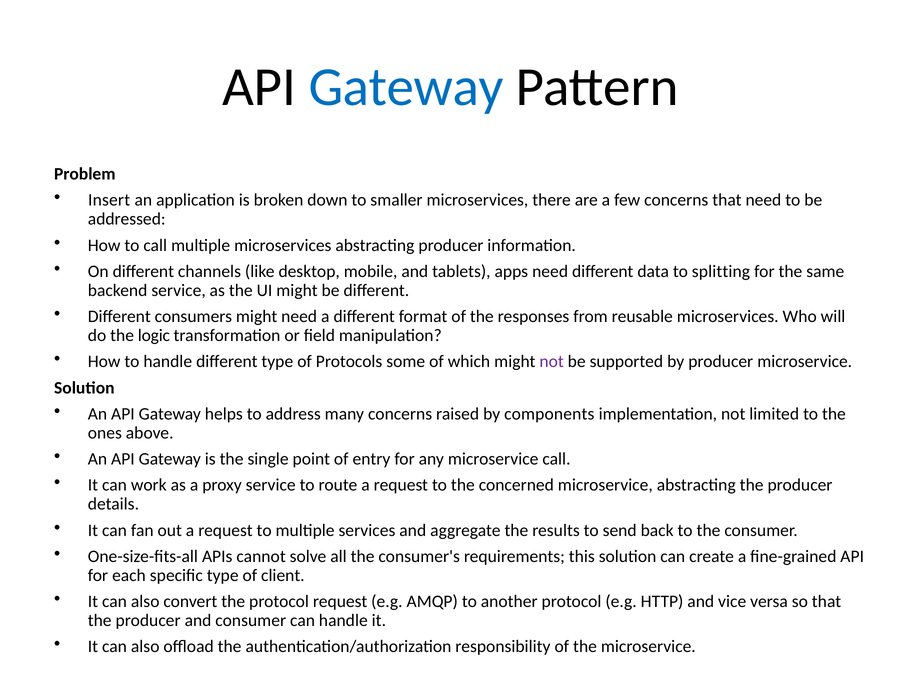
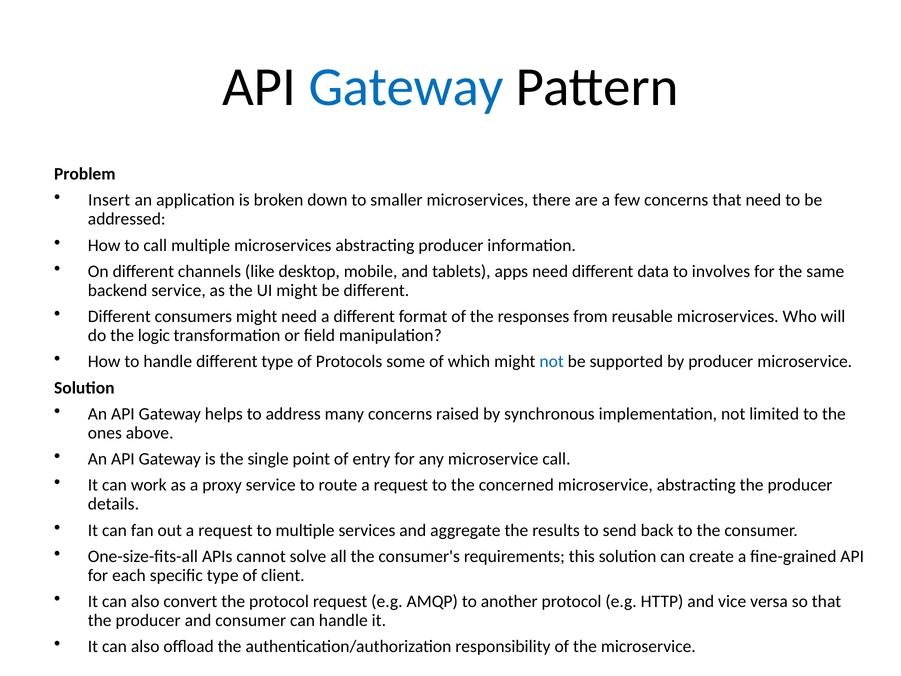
splitting: splitting -> involves (721, 271)
not colour: purple -> blue (552, 361)
components: components -> synchronous (549, 414)
